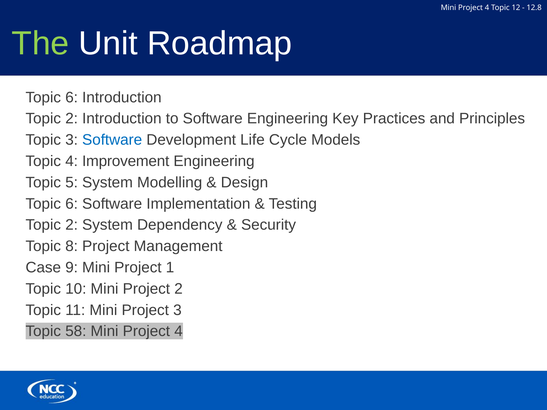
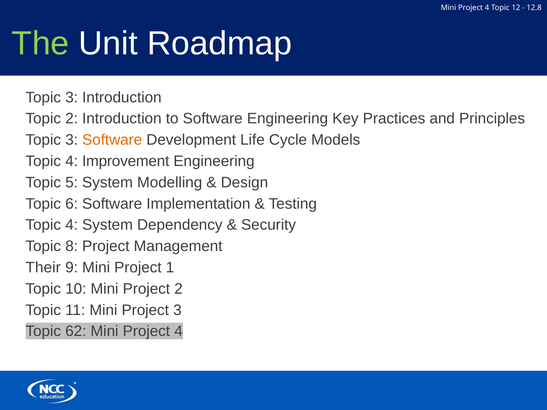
6: 6 -> 3 (72, 97)
Software colour: blue -> orange (112, 140)
2: 2 -> 4 (72, 225)
Case: Case -> Their (43, 268)
58: 58 -> 62 (76, 331)
